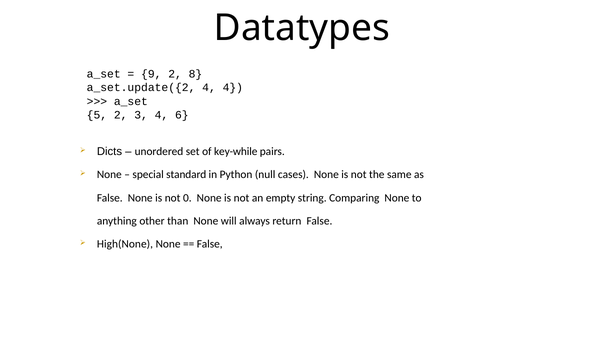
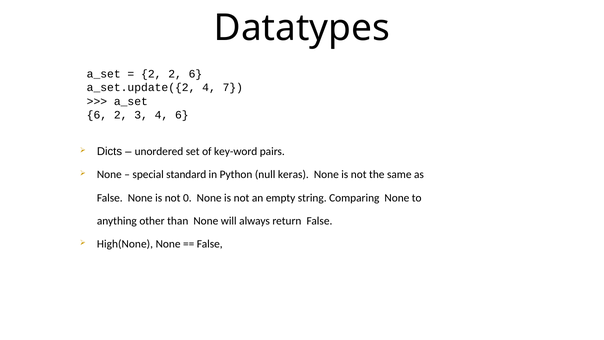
9: 9 -> 2 (151, 74)
2 8: 8 -> 6 (195, 74)
4 4: 4 -> 7 (233, 88)
5: 5 -> 6 (97, 115)
key-while: key-while -> key-word (236, 152)
cases: cases -> keras (293, 175)
